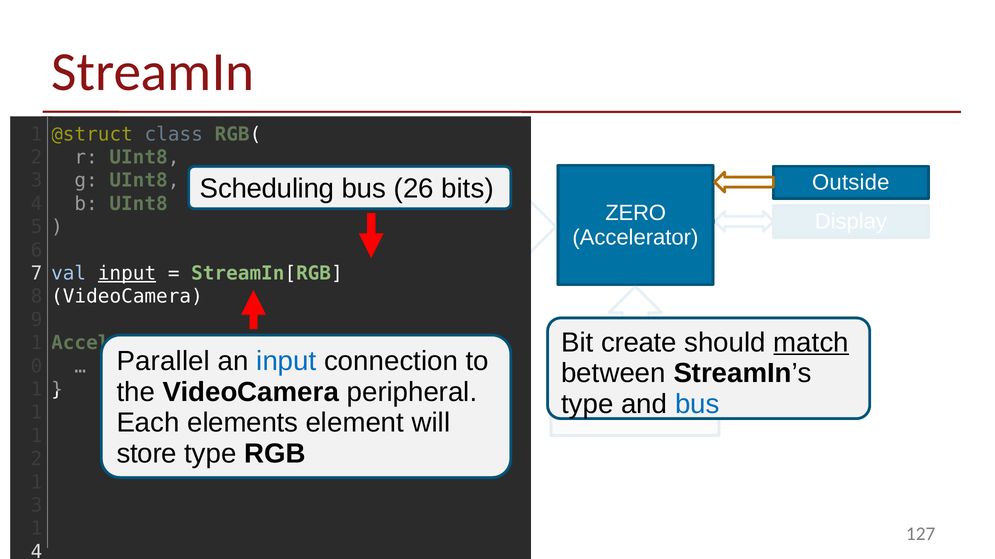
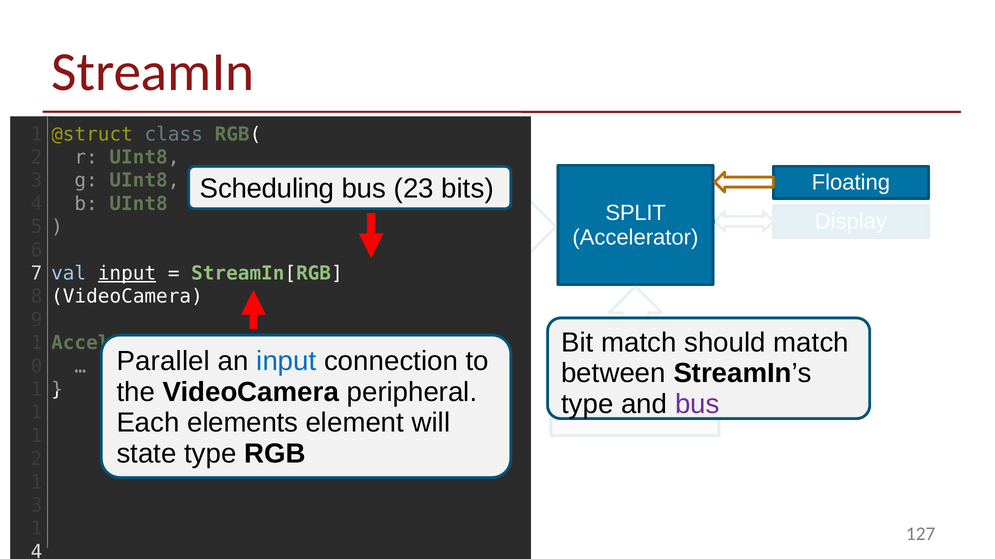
Outside: Outside -> Floating (851, 183)
26: 26 -> 23 (414, 189)
ZERO: ZERO -> SPLIT (636, 213)
Bit create: create -> match (639, 343)
match underline: present -> none (811, 343)
bus colour: blue -> purple (697, 405)
store: store -> state (147, 454)
